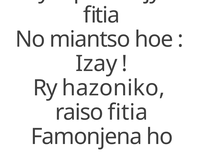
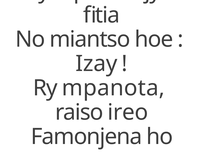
hazoniko: hazoniko -> mpanota (113, 88)
raiso fitia: fitia -> ireo (128, 113)
